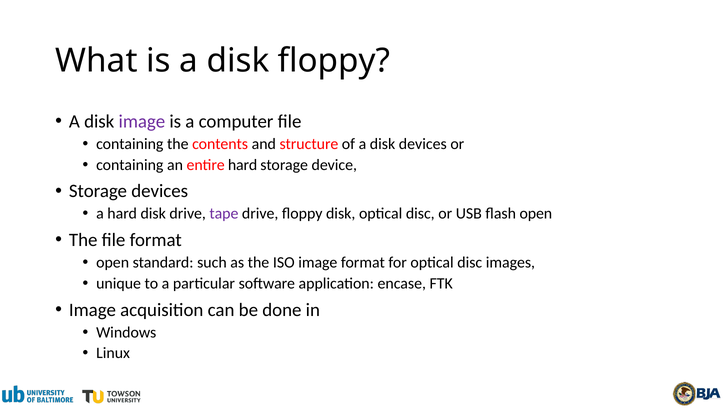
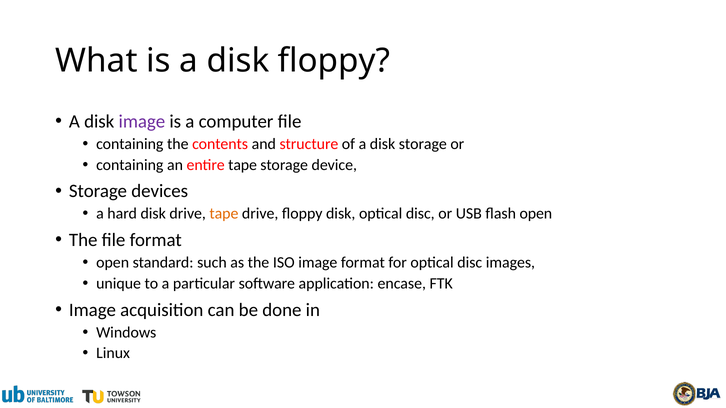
disk devices: devices -> storage (423, 144)
entire hard: hard -> tape (243, 165)
tape colour: purple -> orange (224, 214)
